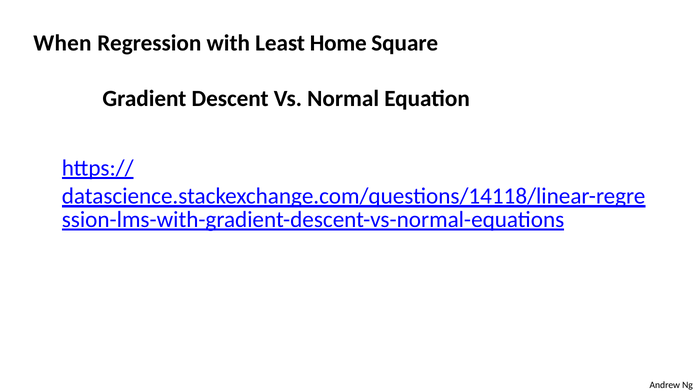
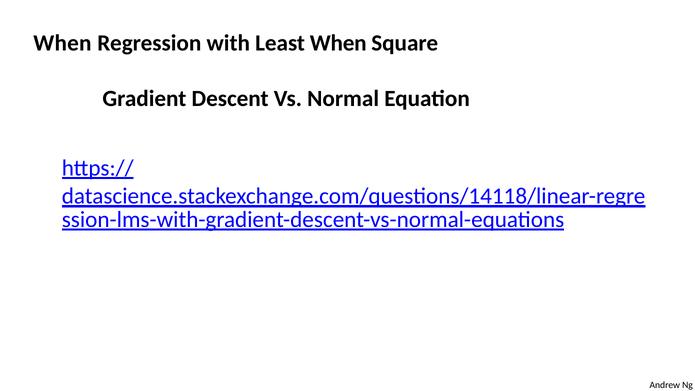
Least Home: Home -> When (338, 43)
